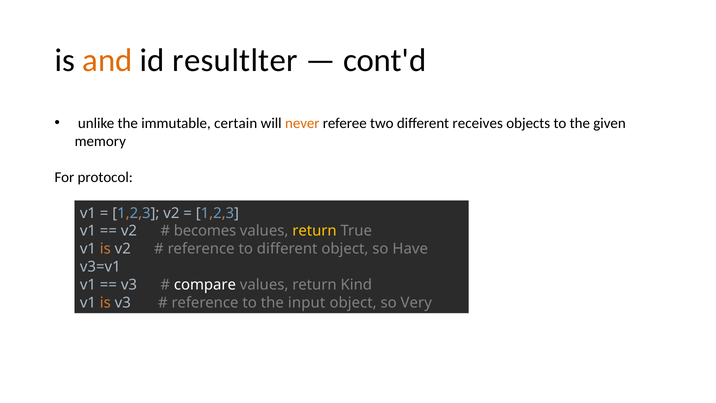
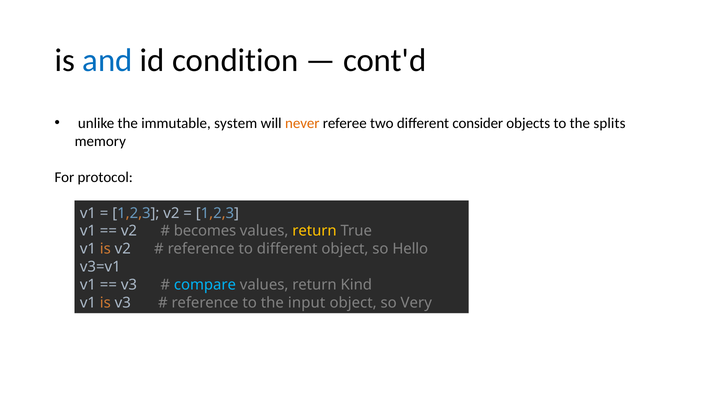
and colour: orange -> blue (107, 60)
resultlter: resultlter -> condition (235, 60)
certain: certain -> system (236, 123)
receives: receives -> consider (478, 123)
given: given -> splits (609, 123)
Have: Have -> Hello (410, 249)
compare colour: white -> light blue (205, 285)
